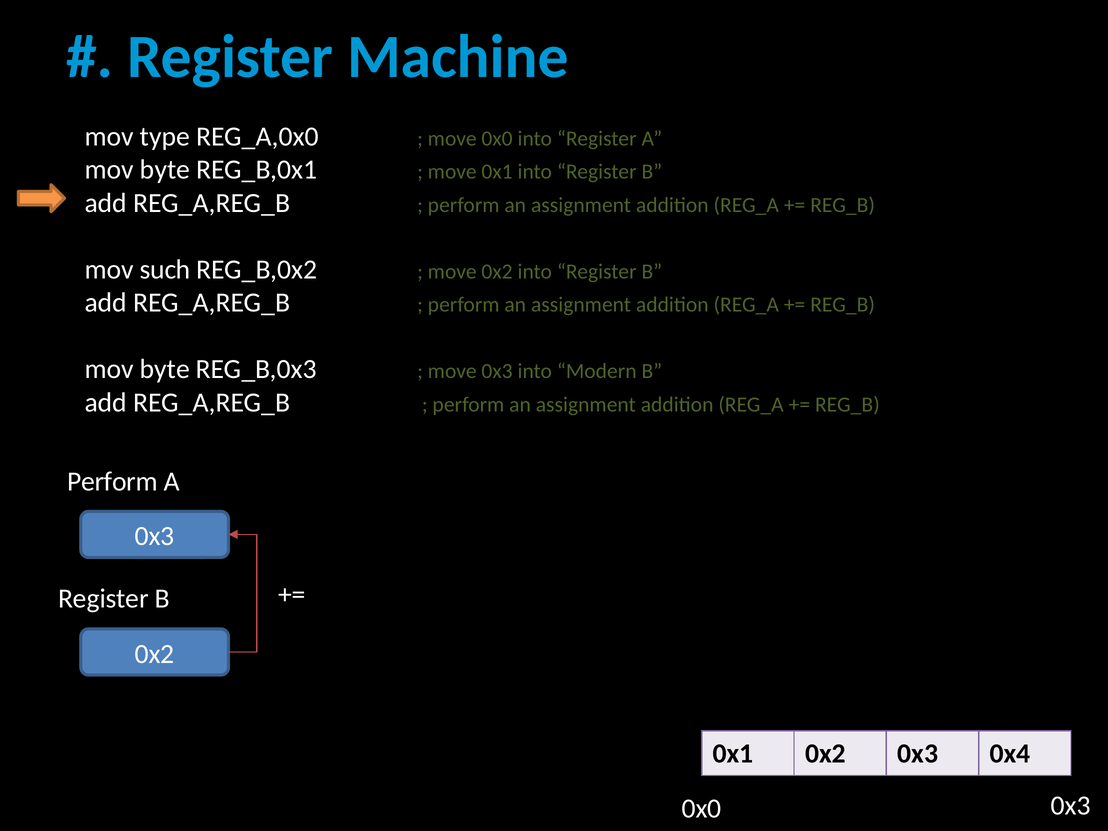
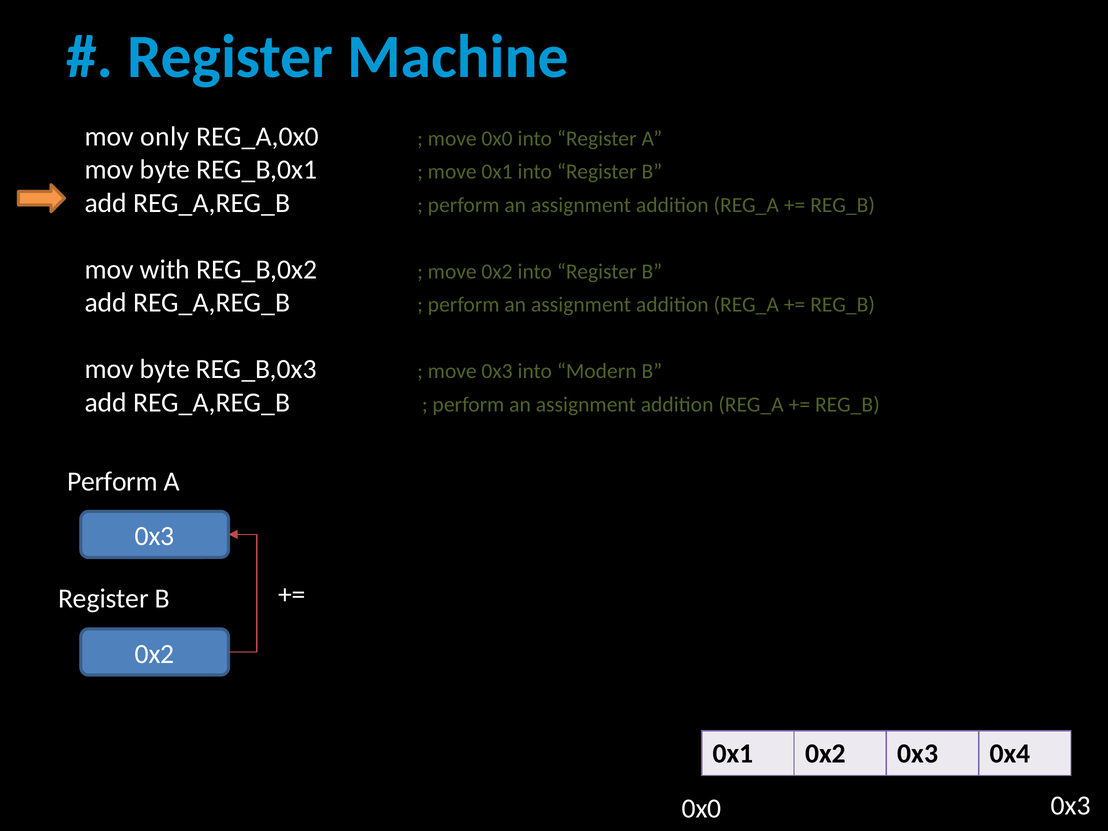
type: type -> only (165, 137)
such: such -> with (165, 269)
